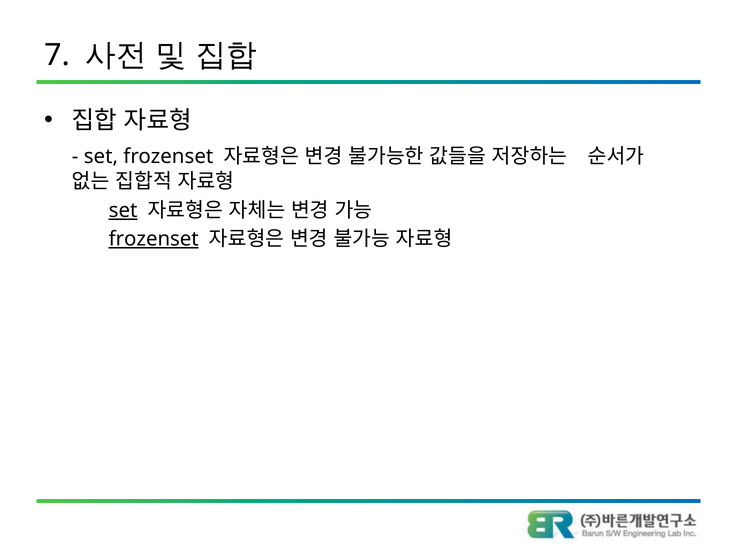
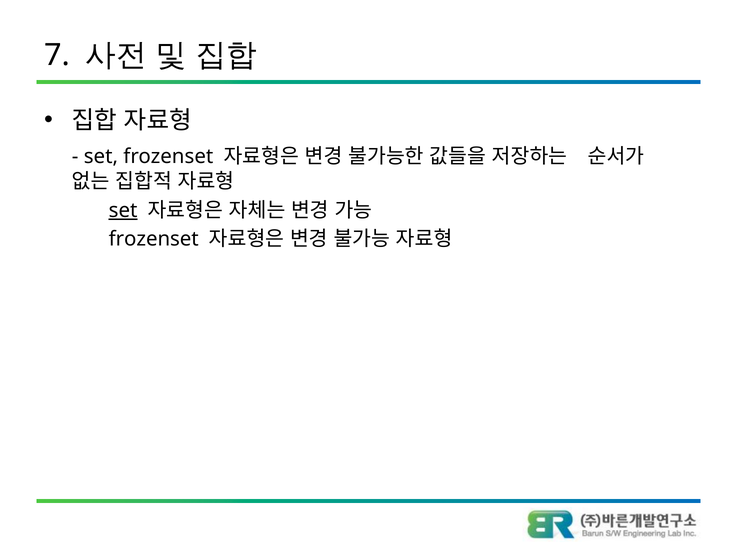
frozenset underline: present -> none (154, 239)
